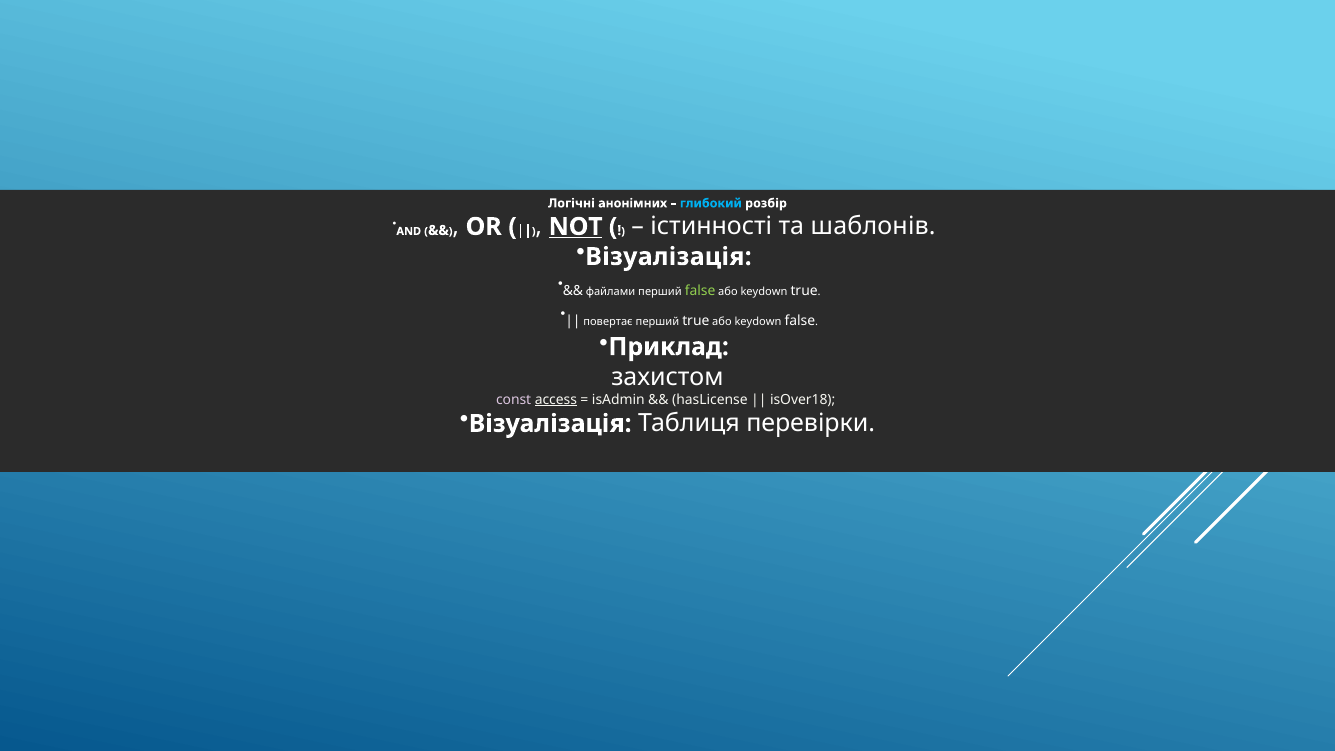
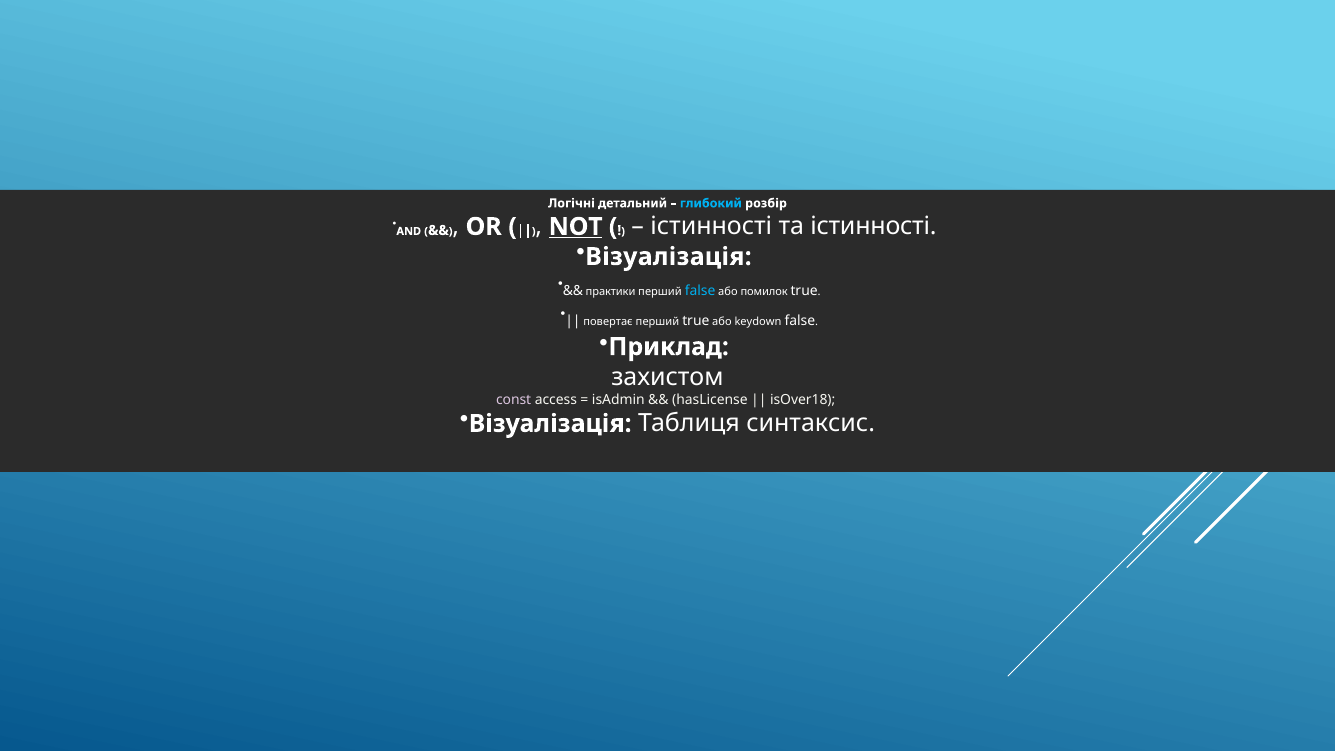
анонімних: анонімних -> детальний (633, 203)
та шаблонів: шаблонів -> істинності (873, 227)
файлами: файлами -> практики (611, 291)
false colour: light green -> light blue (700, 290)
keydown: keydown -> помилок (764, 291)
access underline: present -> none (556, 399)
перевірки: перевірки -> синтаксис (811, 424)
